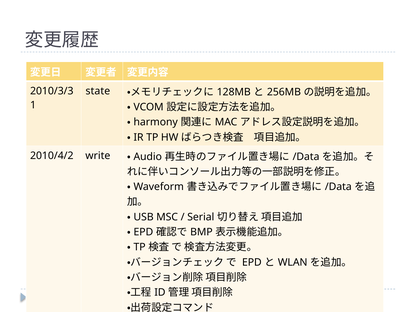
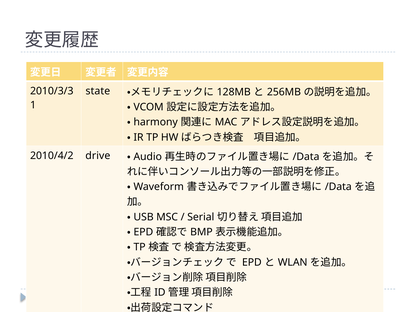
write: write -> drive (98, 156)
